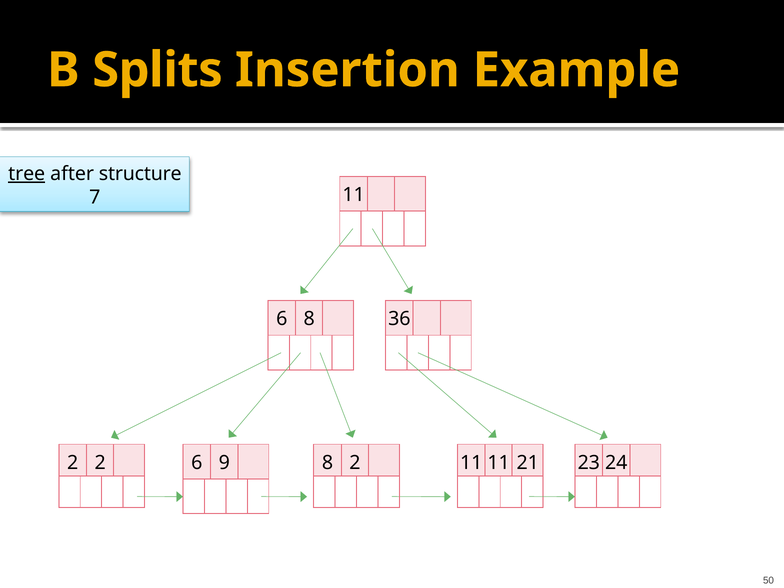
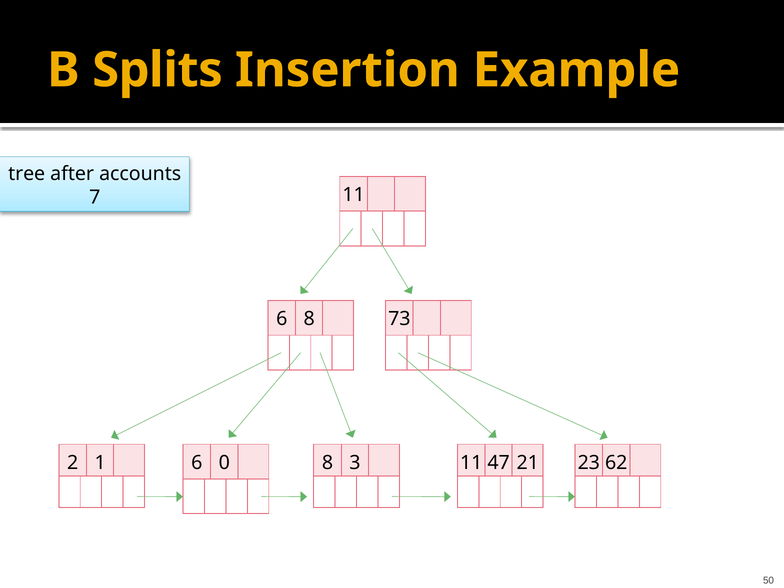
tree underline: present -> none (27, 174)
structure: structure -> accounts (140, 174)
36: 36 -> 73 (399, 319)
2 2: 2 -> 1 (100, 463)
9: 9 -> 0 (224, 463)
8 2: 2 -> 3 (355, 463)
11 11: 11 -> 47 (499, 463)
24: 24 -> 62 (616, 463)
